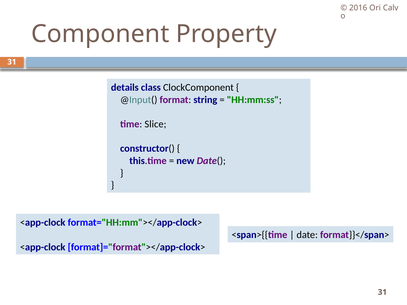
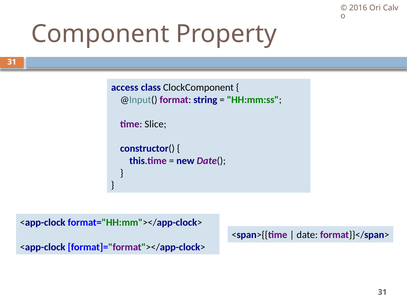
details: details -> access (125, 88)
